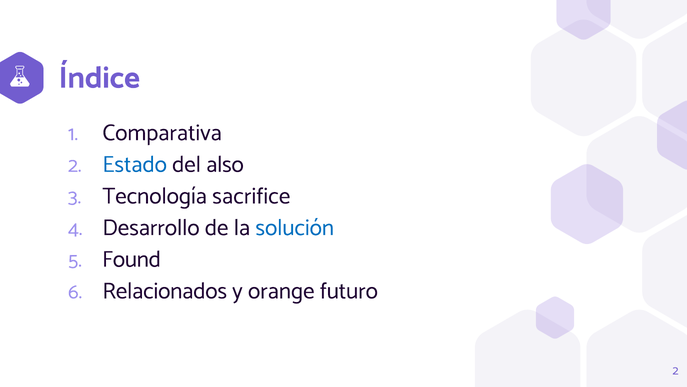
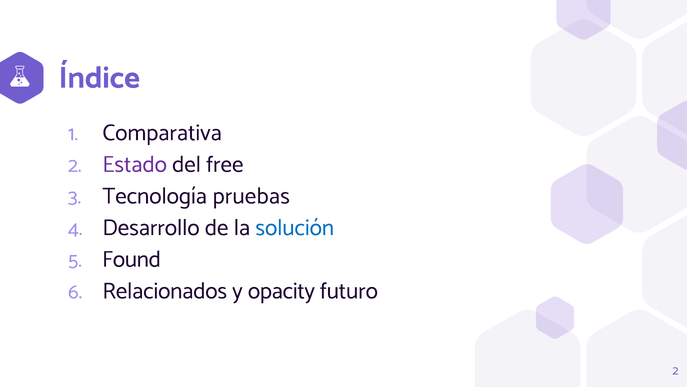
Estado colour: blue -> purple (135, 164)
also: also -> free (225, 164)
sacrifice: sacrifice -> pruebas (251, 196)
orange: orange -> opacity (281, 290)
